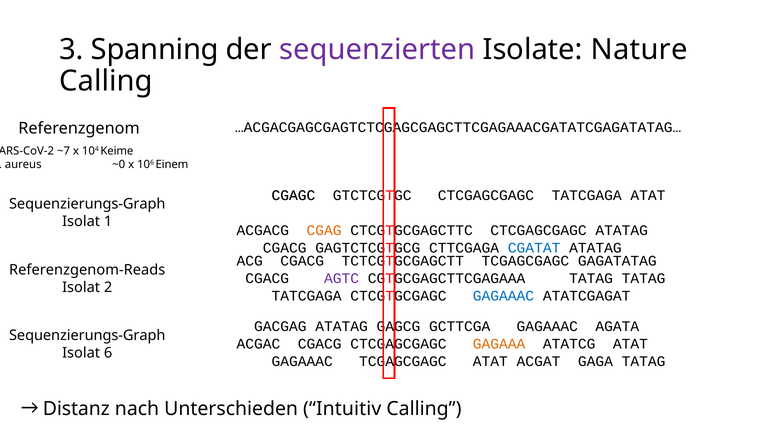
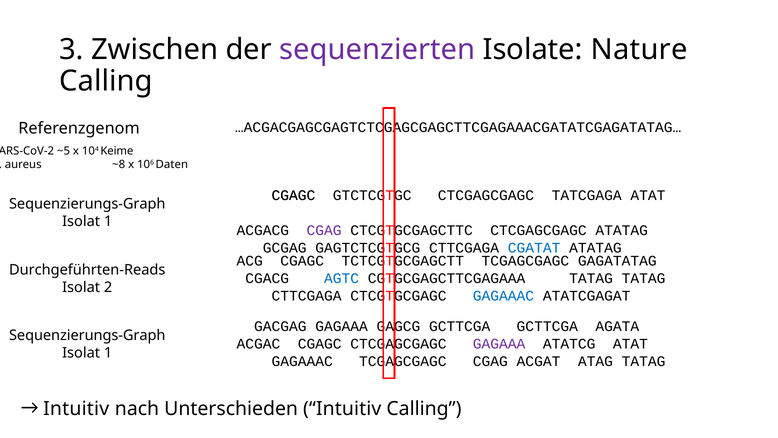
Spanning: Spanning -> Zwischen (155, 50)
~7: ~7 -> ~5 (64, 151)
~0: ~0 -> ~8 (119, 164)
Einem: Einem -> Daten (172, 164)
CGAG colour: orange -> purple (324, 230)
CGACG: CGACG -> GCGAG (285, 248)
ACG CGACG: CGACG -> CGAGC (302, 261)
Referenzgenom-Reads: Referenzgenom-Reads -> Durchgeführten-Reads (87, 270)
AGTC colour: purple -> blue (342, 278)
TATCGAGA: TATCGAGA -> CTTCGAGA (307, 296)
GACGAG ATATAG: ATATAG -> GAGAAA (342, 326)
GCTTCGA GAGAAAC: GAGAAAC -> GCTTCGA (547, 326)
ACGAC CGACG: CGACG -> CGAGC (320, 344)
GAGAAA colour: orange -> purple (499, 344)
6: 6 -> 1 (108, 353)
TCGAGCGAGC ATAT: ATAT -> CGAG (490, 361)
GAGA: GAGA -> ATAG (595, 361)
Distanz: Distanz -> Intuitiv (76, 408)
